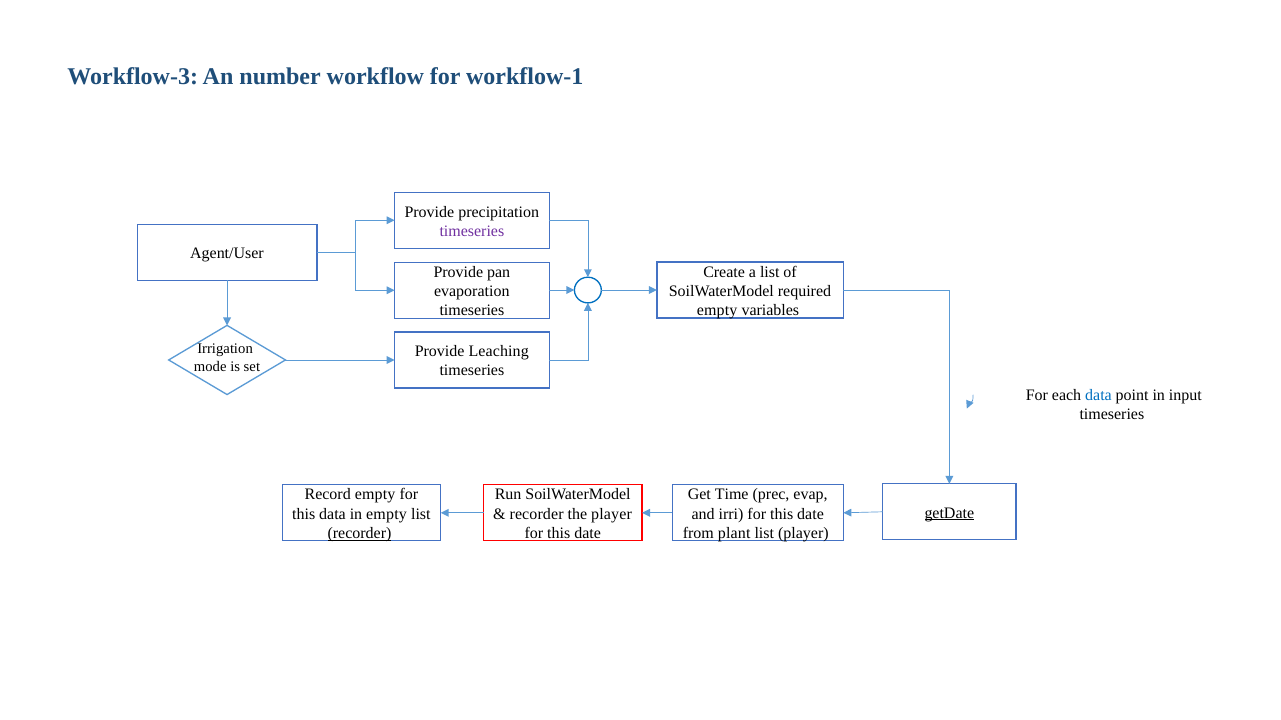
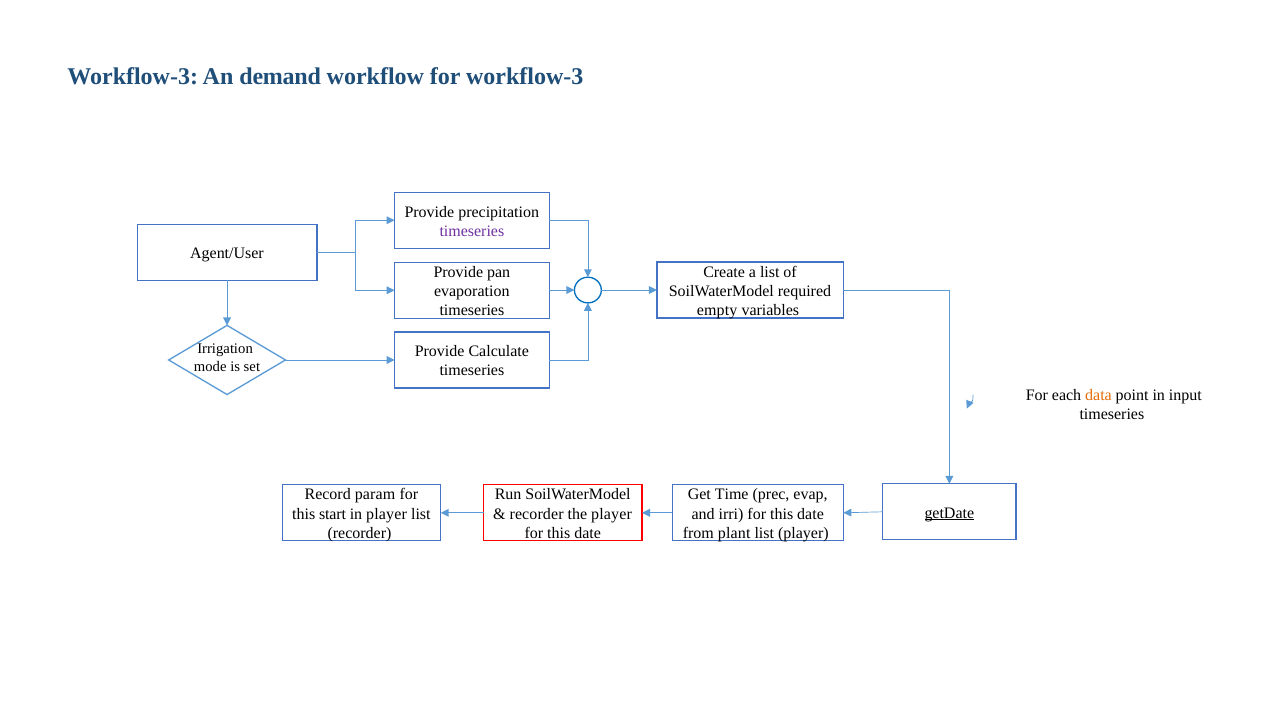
number: number -> demand (280, 77)
for workflow-1: workflow-1 -> workflow-3 (525, 77)
Leaching: Leaching -> Calculate (499, 352)
data colour: blue -> orange (1098, 395)
Record empty: empty -> param (375, 495)
this data: data -> start (333, 514)
in empty: empty -> player (387, 514)
recorder underline: present -> none (360, 534)
